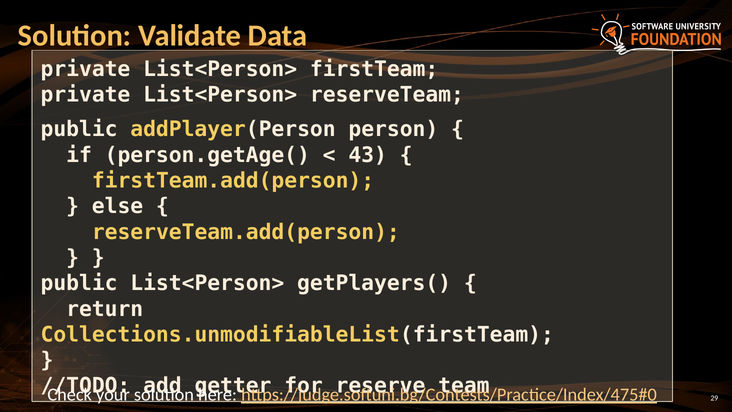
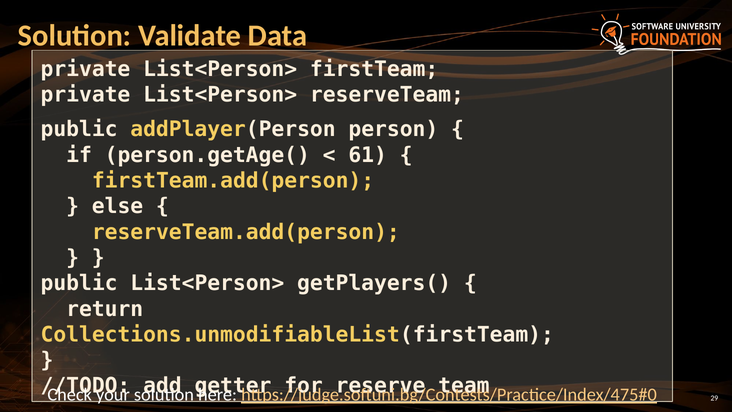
43: 43 -> 61 (368, 155)
